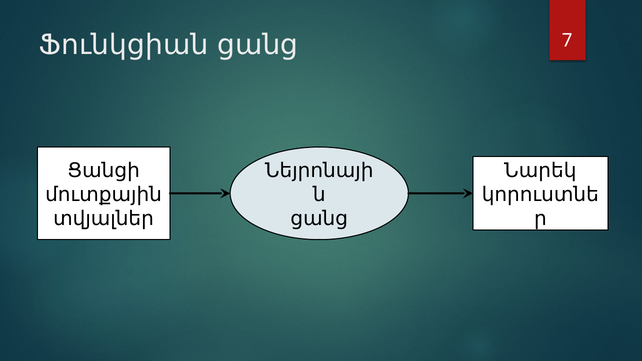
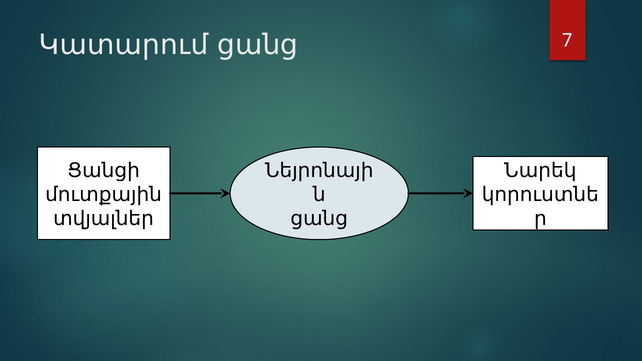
Ֆունկցիան: Ֆունկցիան -> Կատարում (124, 45)
